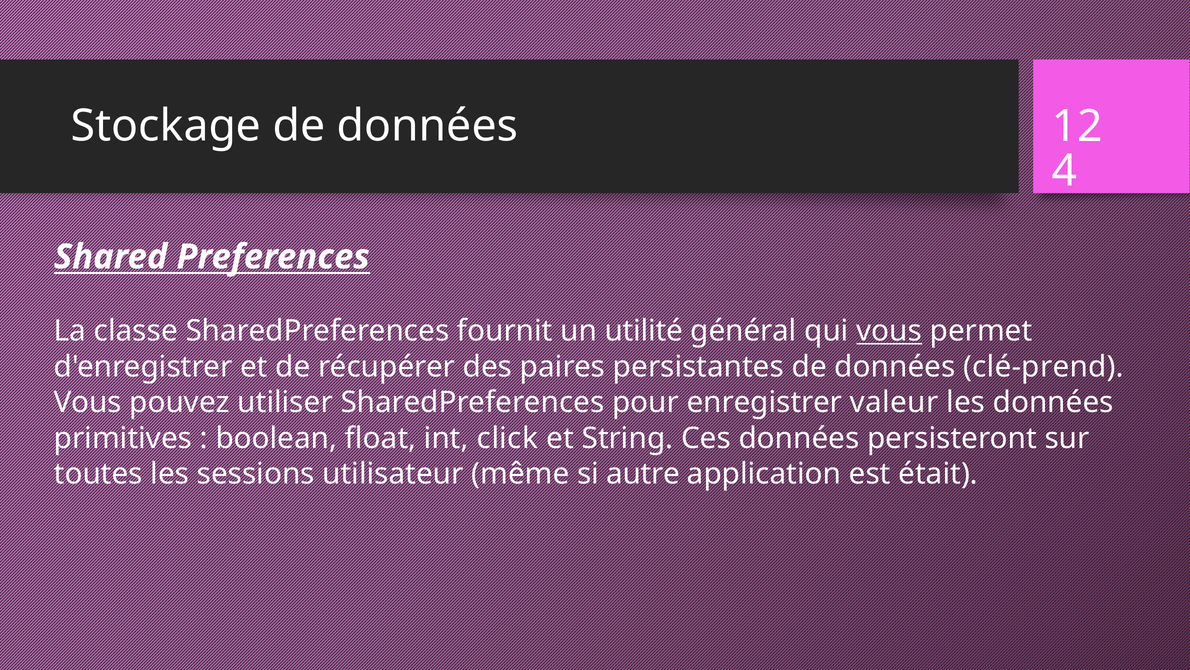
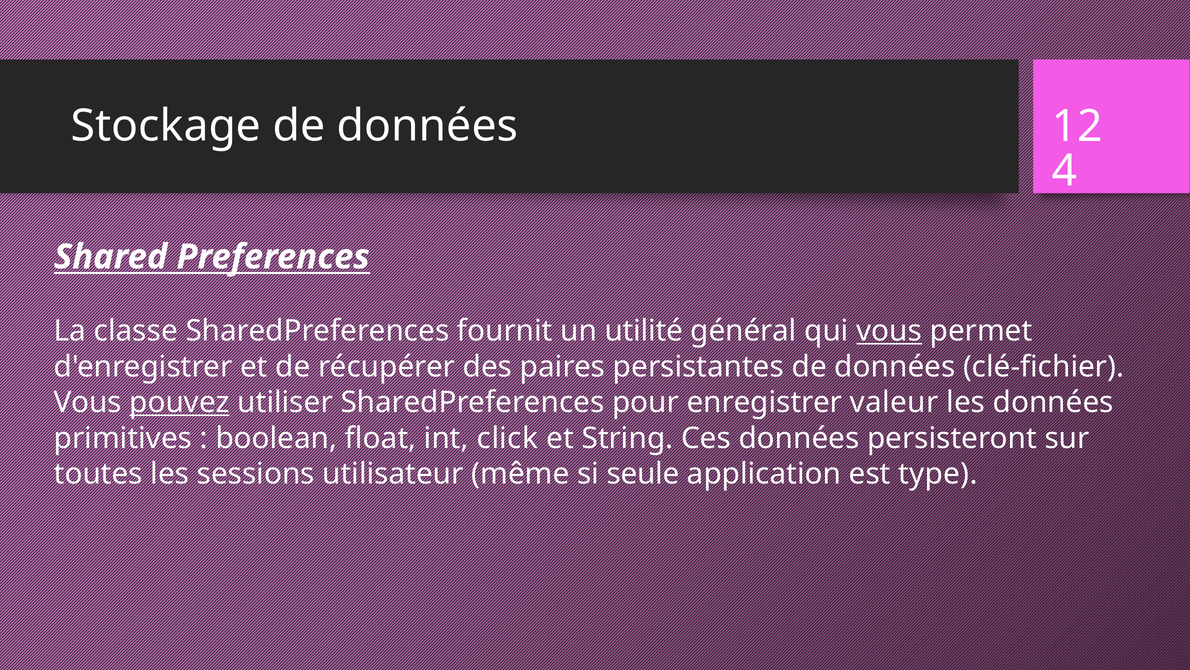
clé-prend: clé-prend -> clé-fichier (1044, 366)
pouvez underline: none -> present (180, 402)
autre: autre -> seule (643, 474)
était: était -> type (938, 474)
